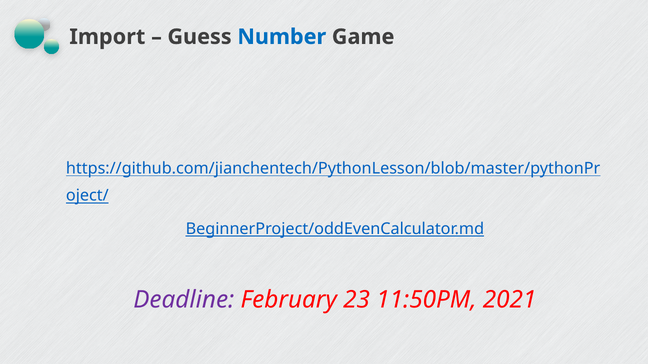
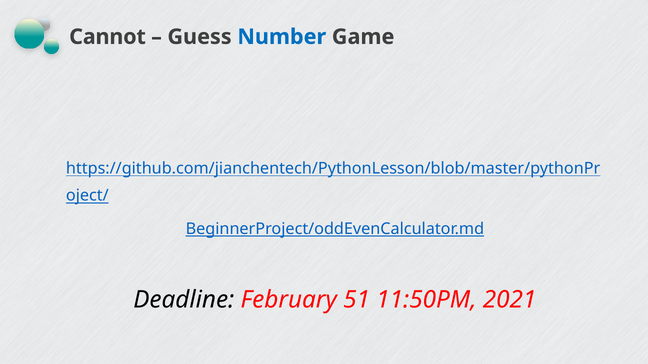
Import: Import -> Cannot (108, 37)
Deadline colour: purple -> black (184, 300)
23: 23 -> 51 (357, 300)
